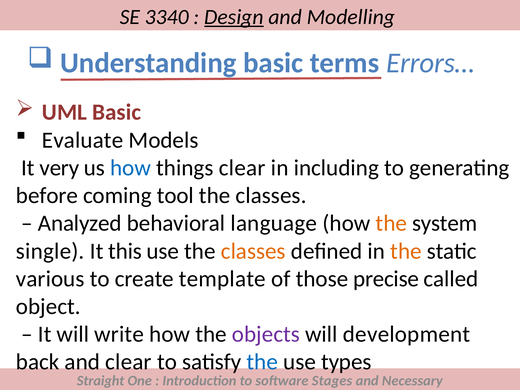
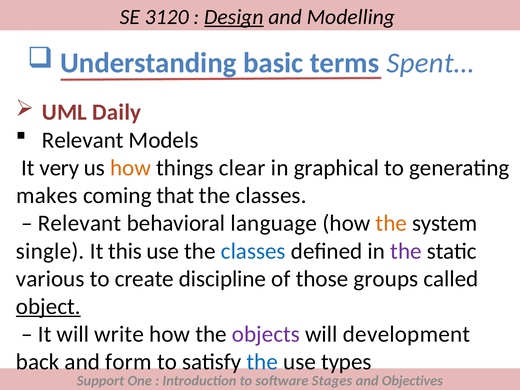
3340: 3340 -> 3120 (167, 17)
Errors…: Errors… -> Spent… (430, 63)
UML Basic: Basic -> Daily (117, 112)
Evaluate: Evaluate -> Relevant (83, 140)
how colour: blue -> orange (131, 168)
including: including -> graphical (336, 168)
before: before -> makes (47, 196)
tool: tool -> that (175, 196)
Analyzed: Analyzed -> Relevant (80, 223)
classes colour: orange -> blue (253, 251)
the colour: orange -> purple (406, 251)
template: template -> discipline (222, 279)
precise: precise -> groups (386, 279)
object underline: none -> present (48, 307)
and clear: clear -> form (128, 362)
Straight: Straight -> Support (101, 381)
Necessary: Necessary -> Objectives (412, 381)
